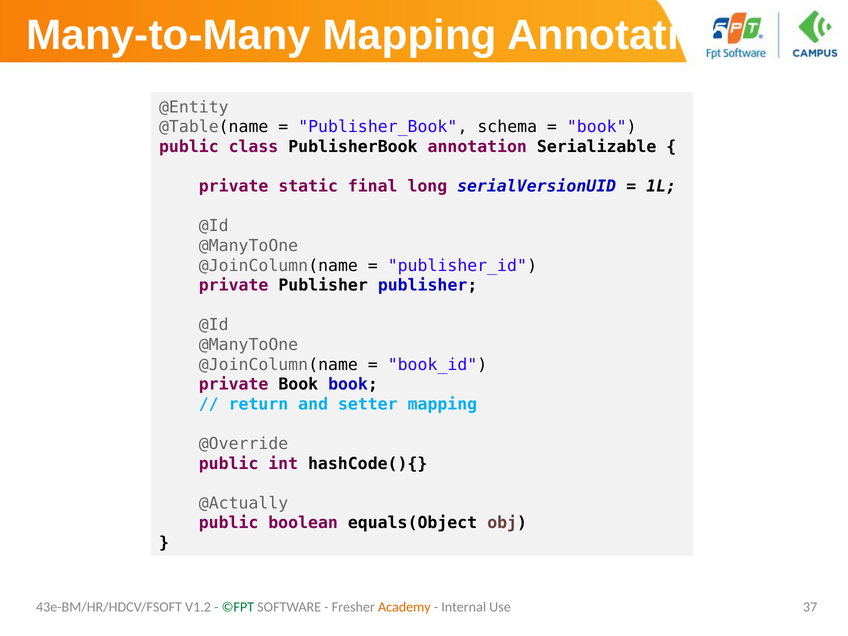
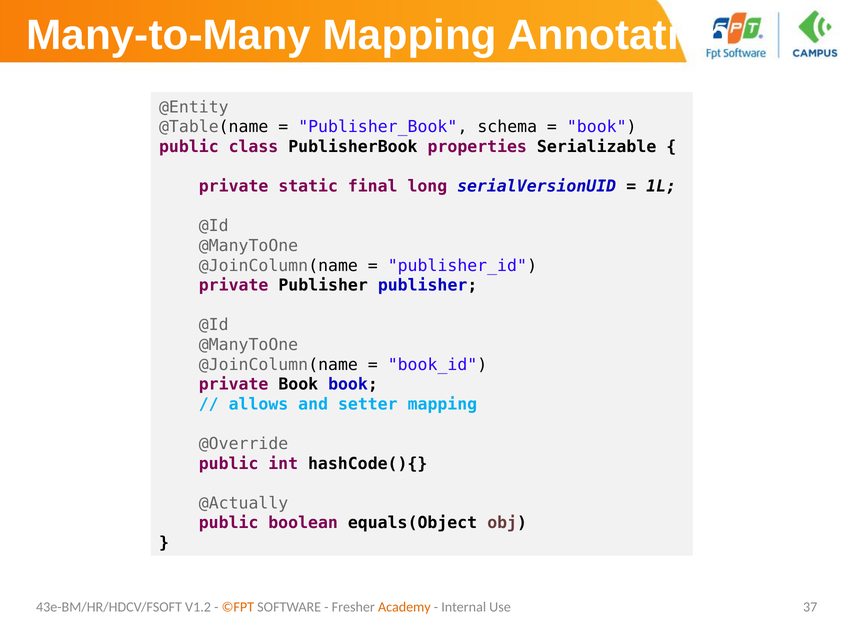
PublisherBook annotation: annotation -> properties (477, 147)
return: return -> allows (258, 404)
©FPT colour: green -> orange (238, 607)
